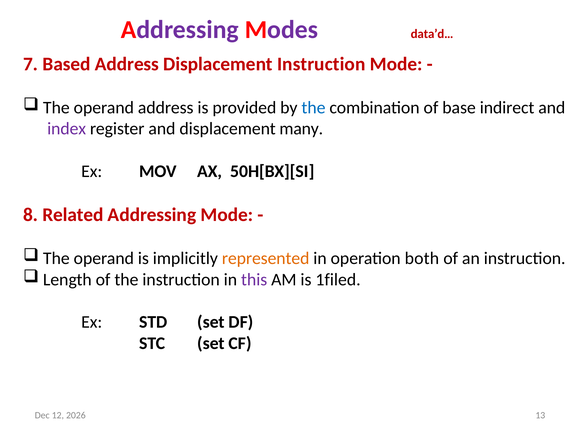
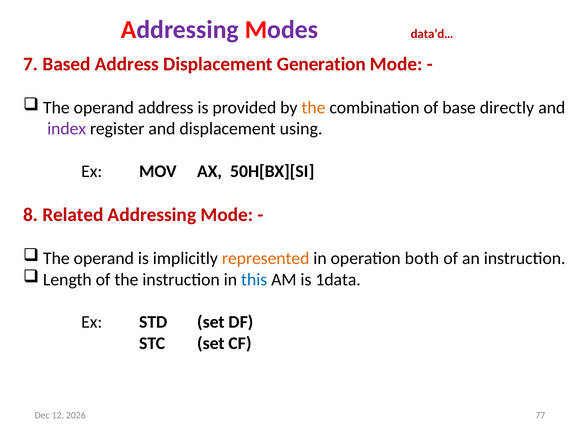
Displacement Instruction: Instruction -> Generation (321, 64)
the colour: blue -> orange (313, 108)
indirect: indirect -> directly (507, 108)
many: many -> using (301, 129)
this colour: purple -> blue (254, 280)
1filed: 1filed -> 1data (338, 280)
13: 13 -> 77 (540, 415)
